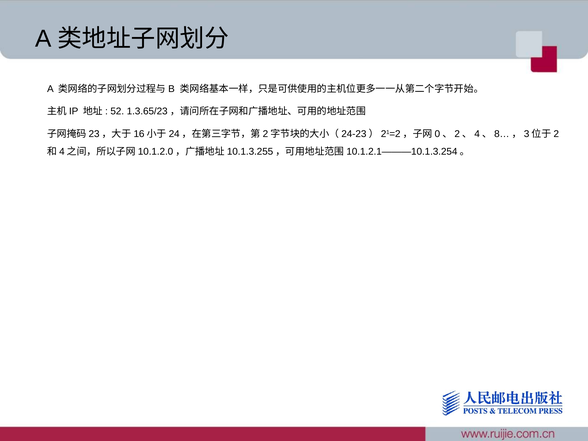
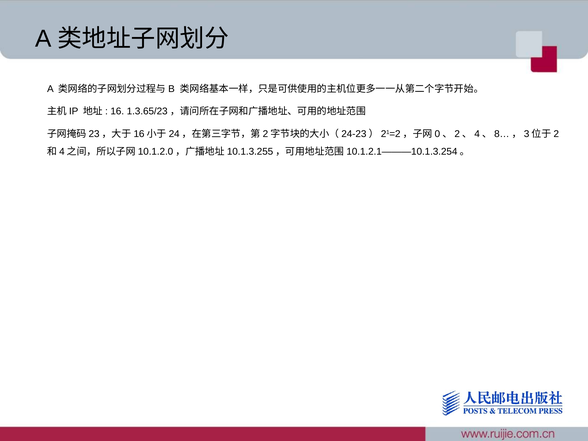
52: 52 -> 16 (117, 111)
